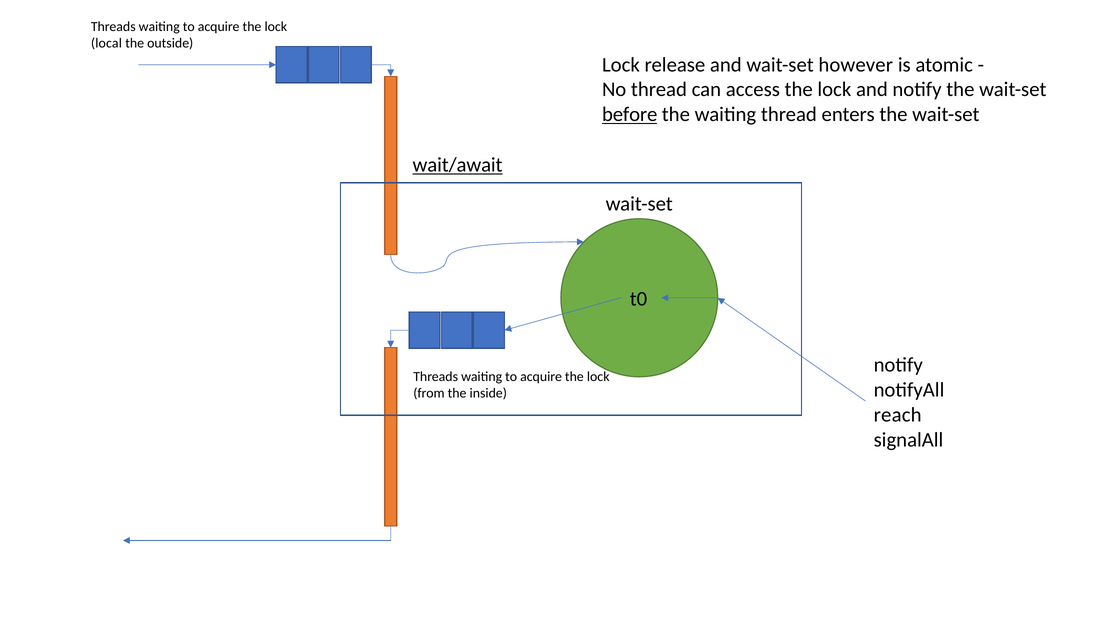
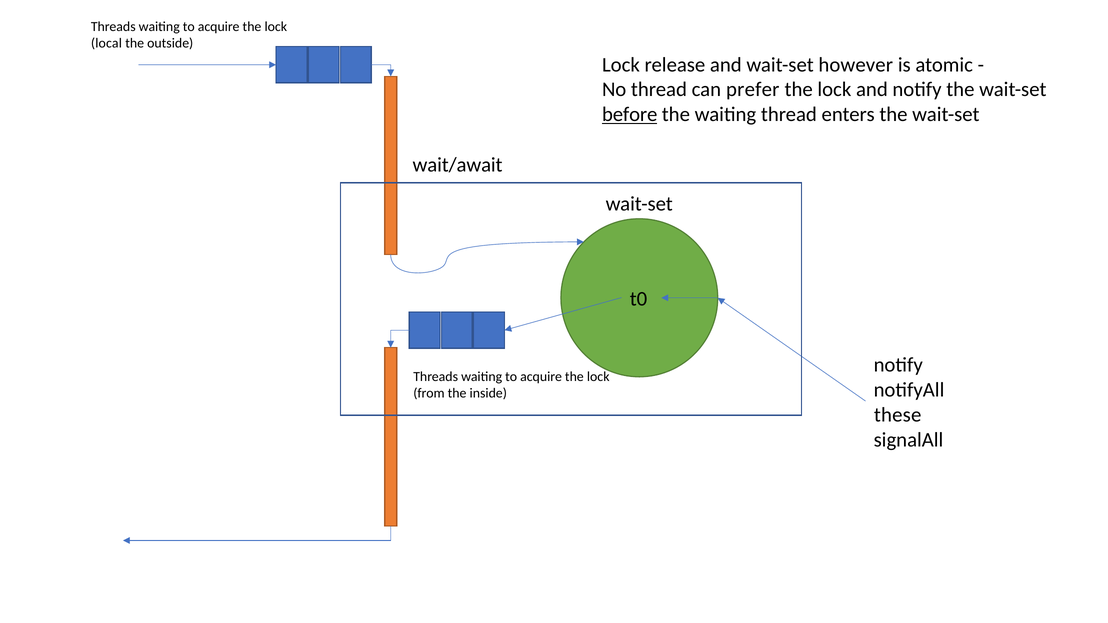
access: access -> prefer (753, 90)
wait/await underline: present -> none (458, 165)
reach: reach -> these (898, 415)
